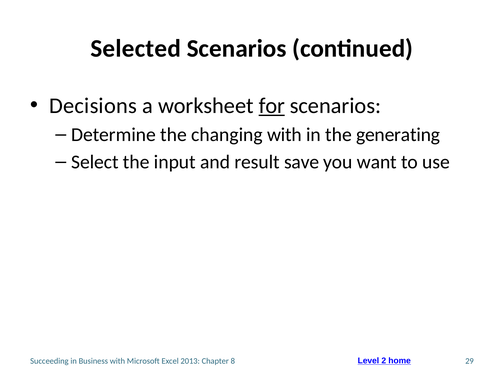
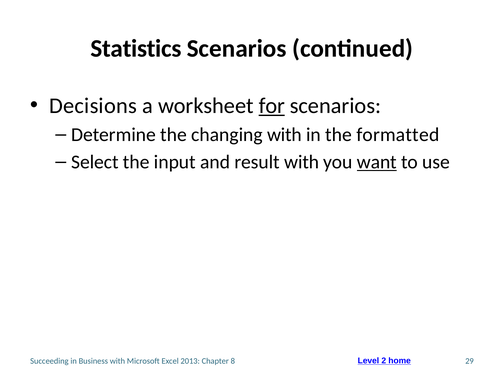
Selected: Selected -> Statistics (136, 48)
generating: generating -> formatted (398, 135)
result save: save -> with (302, 162)
want underline: none -> present (377, 162)
